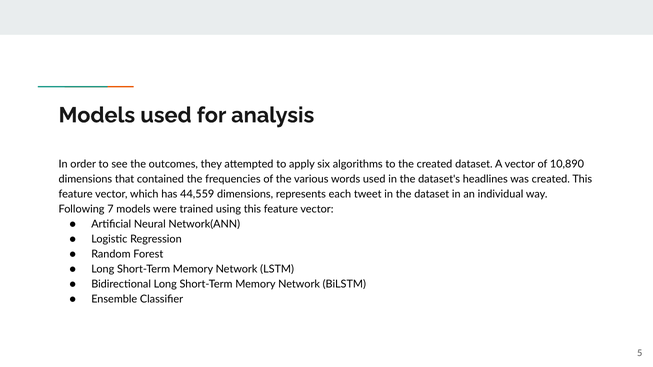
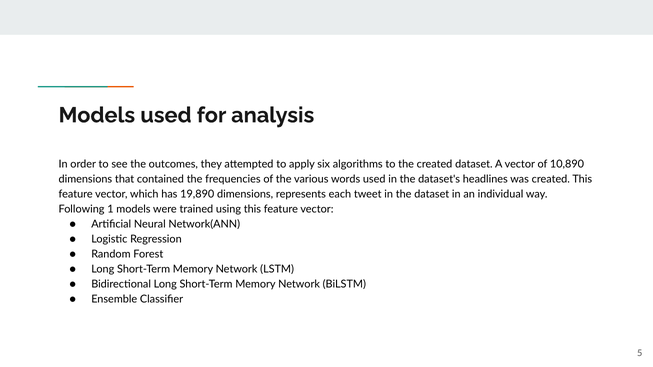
44,559: 44,559 -> 19,890 (197, 194)
7: 7 -> 1 (110, 209)
